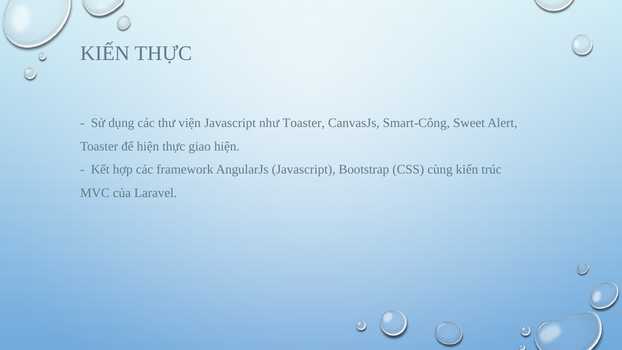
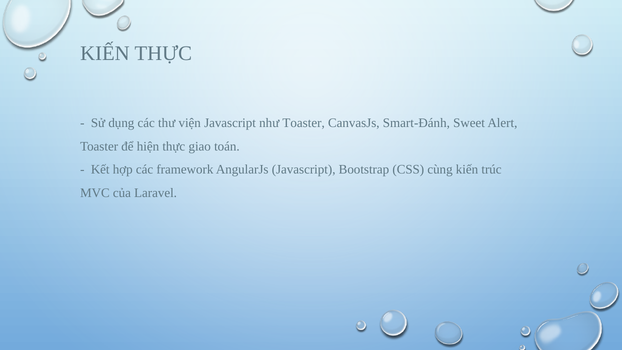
Smart-Công: Smart-Công -> Smart-Đánh (416, 123)
giao hiện: hiện -> toán (227, 146)
